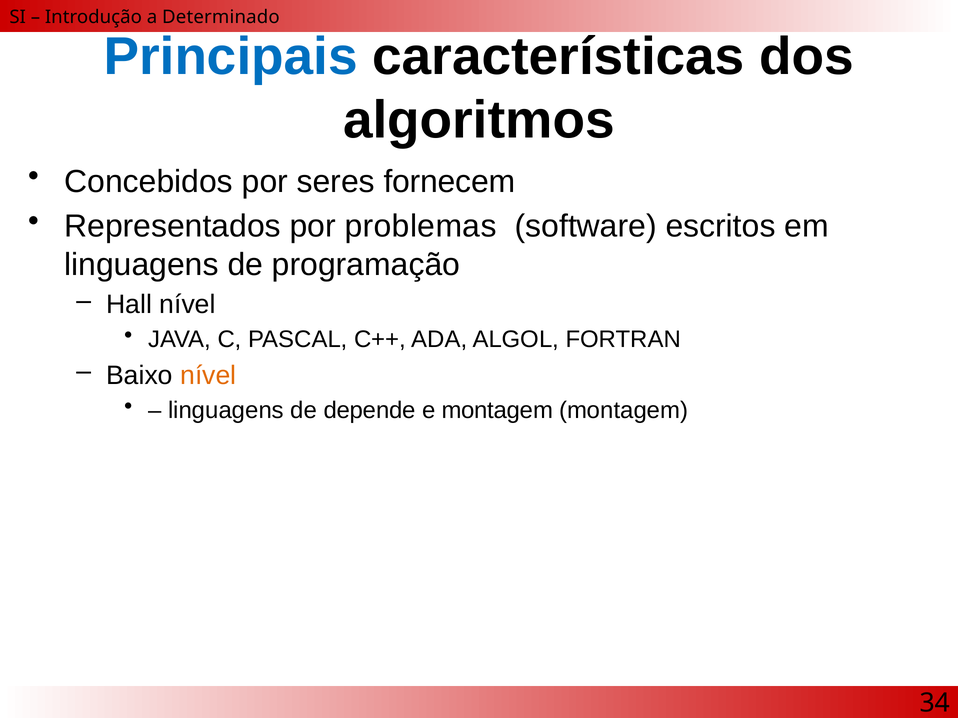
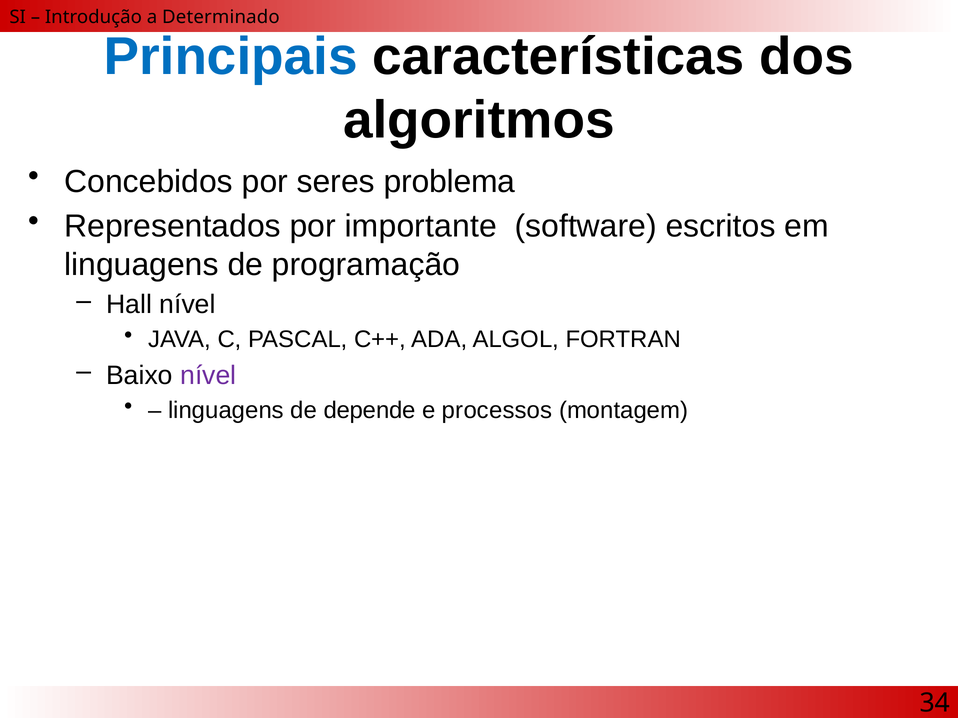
fornecem: fornecem -> problema (449, 182)
problemas: problemas -> importante (421, 226)
nível colour: orange -> purple (208, 376)
e montagem: montagem -> processos (497, 411)
